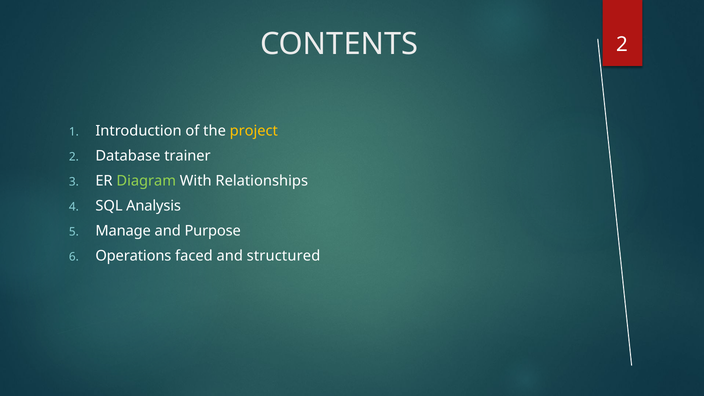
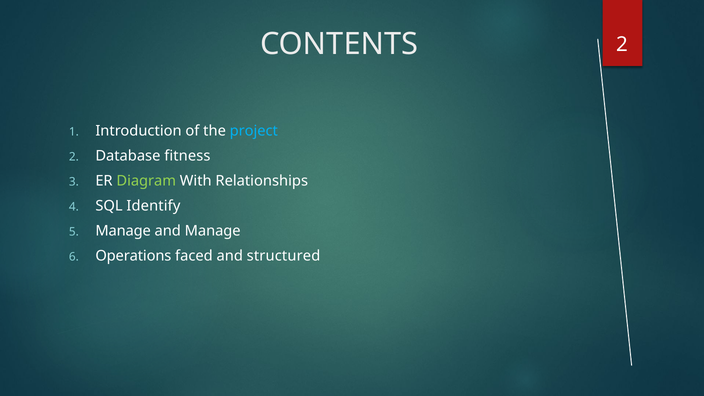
project colour: yellow -> light blue (254, 131)
trainer: trainer -> fitness (187, 156)
Analysis: Analysis -> Identify (153, 206)
and Purpose: Purpose -> Manage (213, 231)
